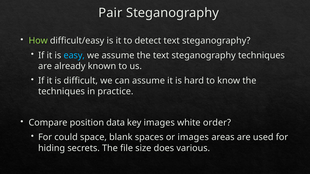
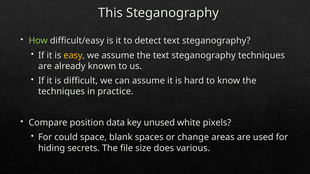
Pair: Pair -> This (110, 13)
easy colour: light blue -> yellow (74, 55)
key images: images -> unused (159, 123)
order: order -> pixels (217, 123)
or images: images -> change (193, 138)
